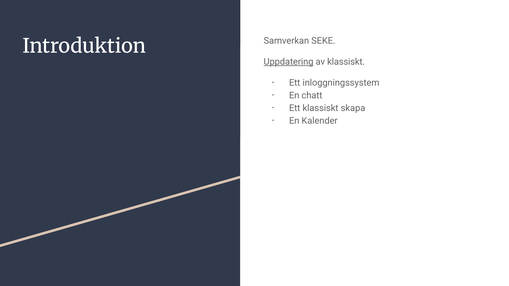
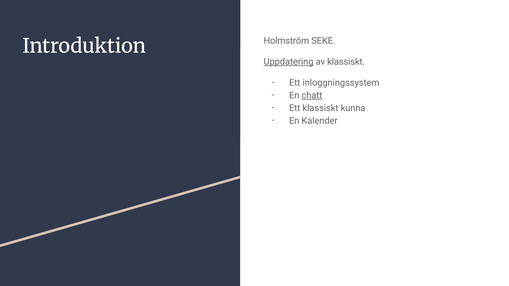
Samverkan: Samverkan -> Holmström (286, 41)
chatt underline: none -> present (312, 96)
skapa: skapa -> kunna (353, 108)
